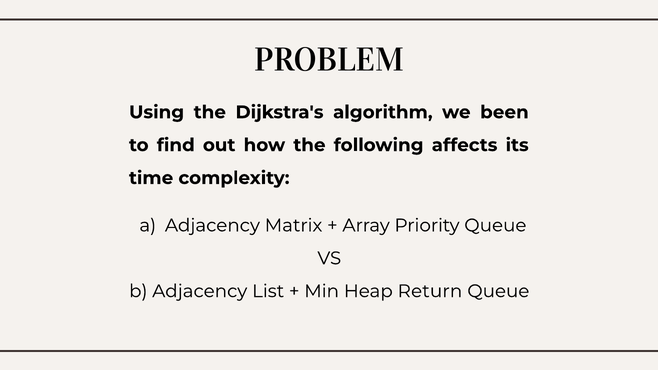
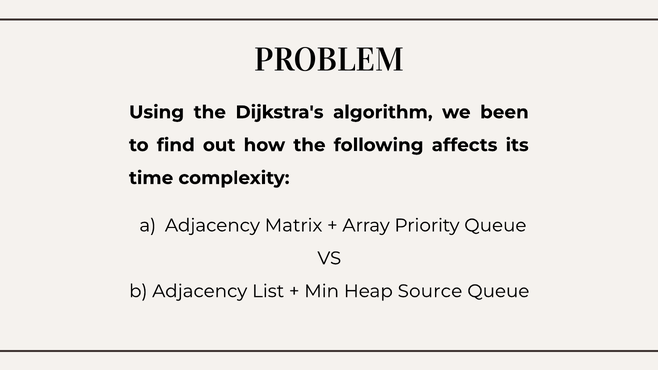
Return: Return -> Source (430, 291)
